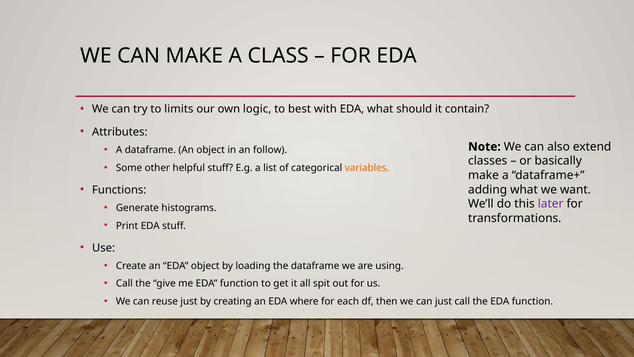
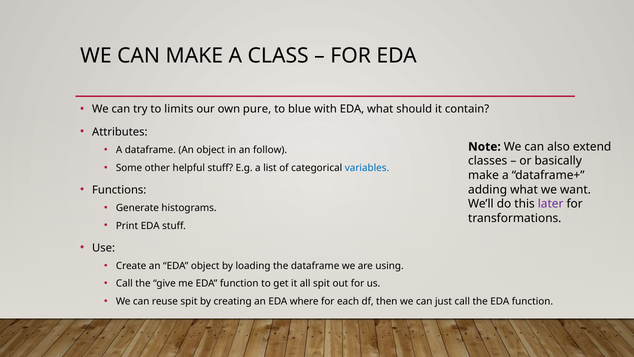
logic: logic -> pure (257, 109)
best: best -> blue (300, 109)
variables colour: orange -> blue (367, 168)
reuse just: just -> spit (189, 301)
